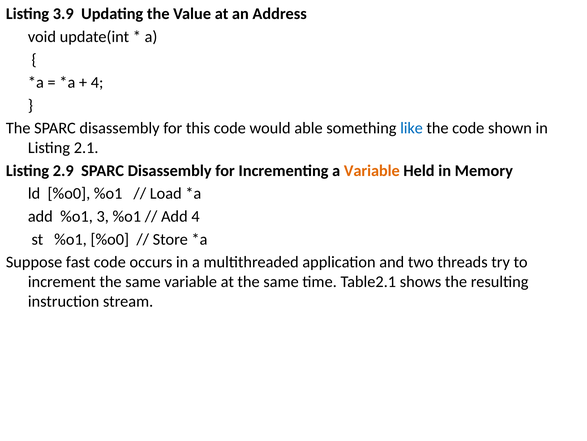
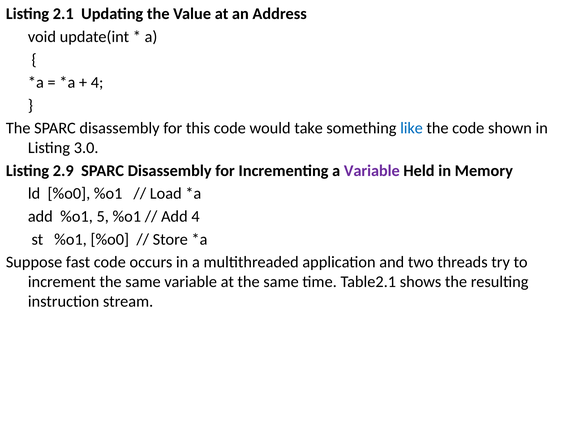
3.9: 3.9 -> 2.1 (63, 14)
able: able -> take (309, 128)
2.1: 2.1 -> 3.0 (86, 148)
Variable colour: orange -> purple (372, 170)
3: 3 -> 5 (103, 216)
